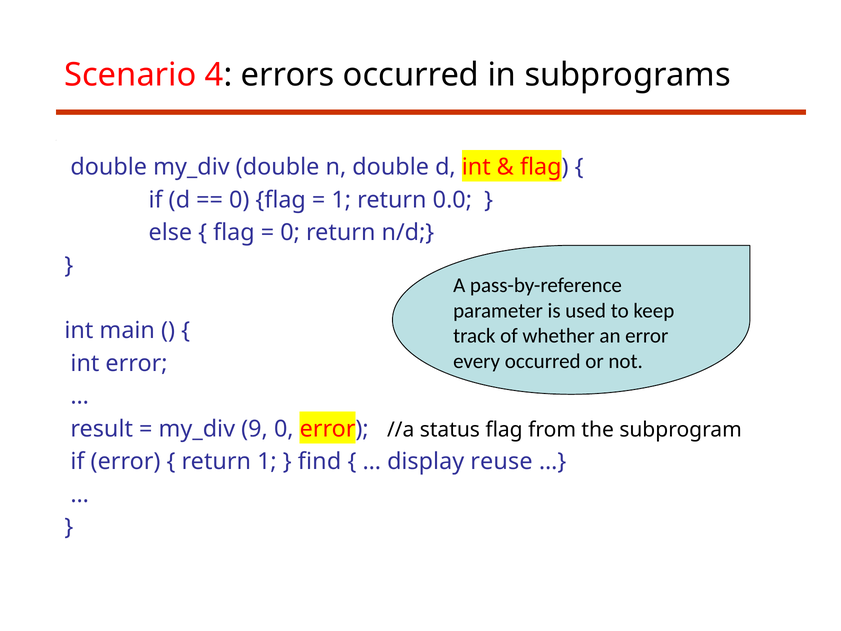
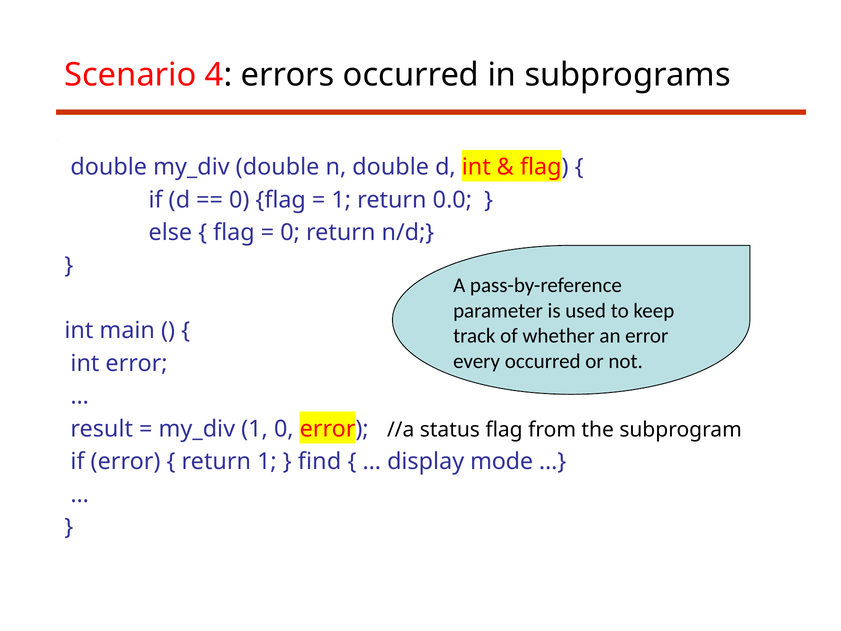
my_div 9: 9 -> 1 (255, 429)
reuse: reuse -> mode (502, 461)
